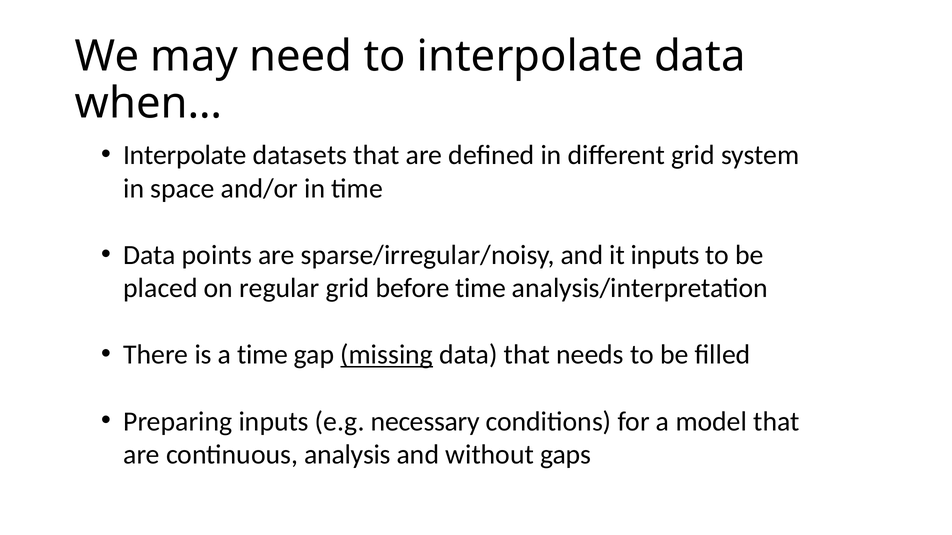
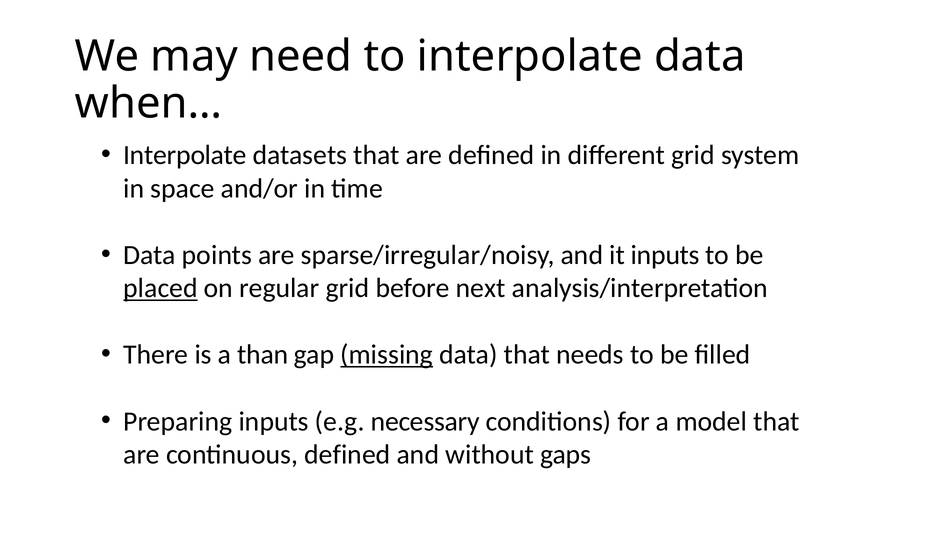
placed underline: none -> present (161, 289)
before time: time -> next (481, 289)
a time: time -> than (263, 355)
continuous analysis: analysis -> defined (347, 455)
